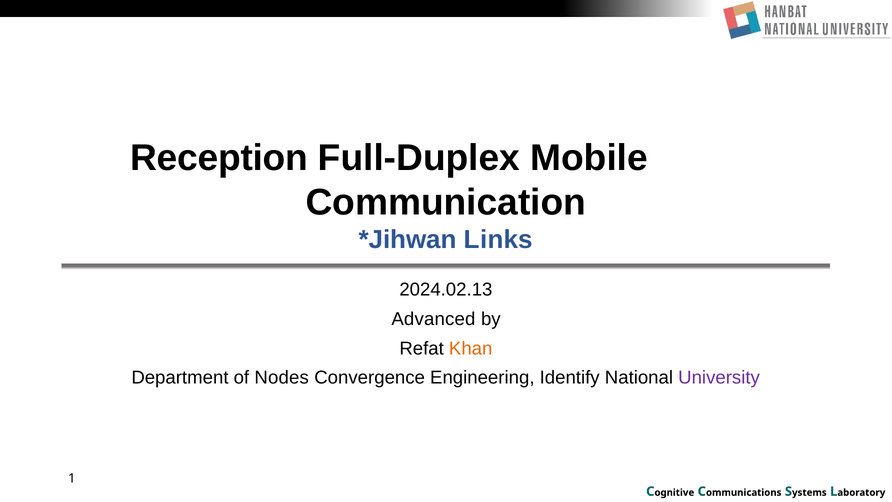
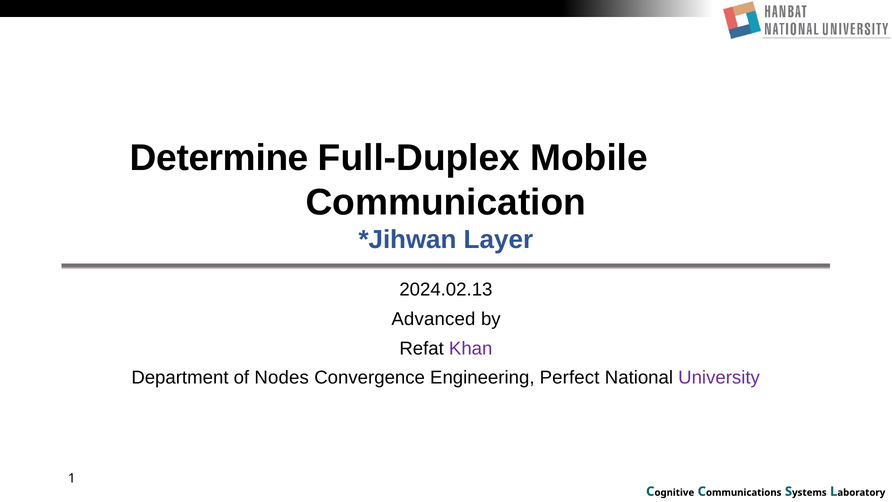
Reception: Reception -> Determine (219, 158)
Links: Links -> Layer (499, 240)
Khan colour: orange -> purple (471, 348)
Identify: Identify -> Perfect (570, 378)
